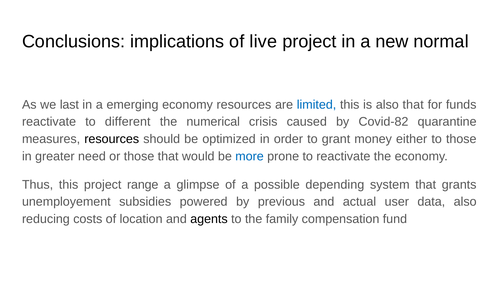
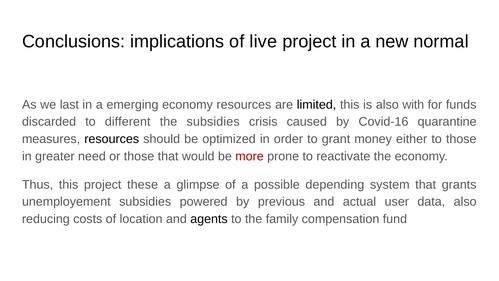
limited colour: blue -> black (317, 105)
also that: that -> with (413, 105)
reactivate: reactivate -> discarded (49, 122)
the numerical: numerical -> subsidies (213, 122)
Covid-82: Covid-82 -> Covid-16 (383, 122)
more colour: blue -> red (250, 156)
range: range -> these (143, 184)
